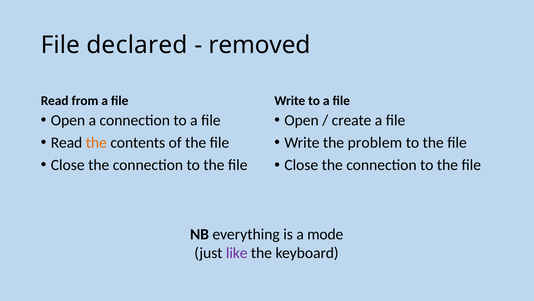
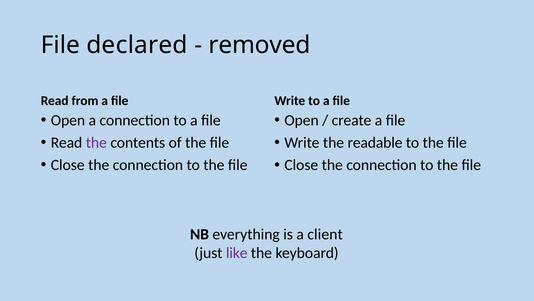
the colour: orange -> purple (96, 142)
problem: problem -> readable (375, 142)
mode: mode -> client (325, 234)
